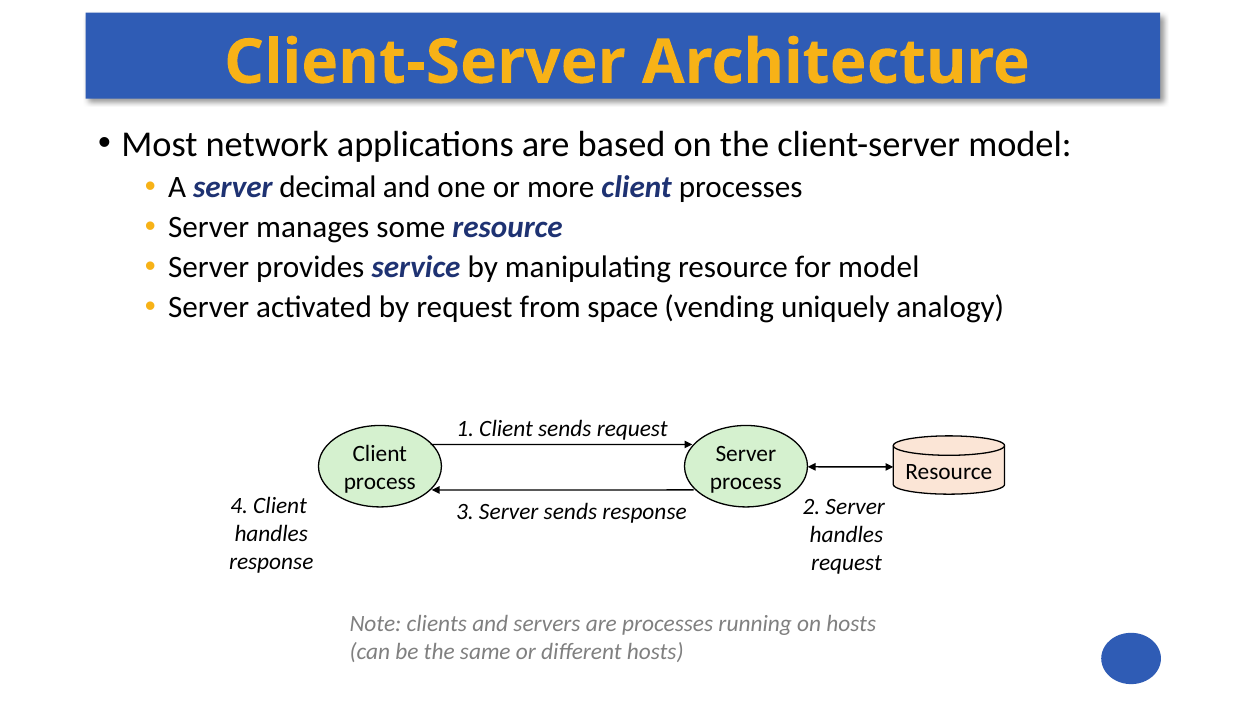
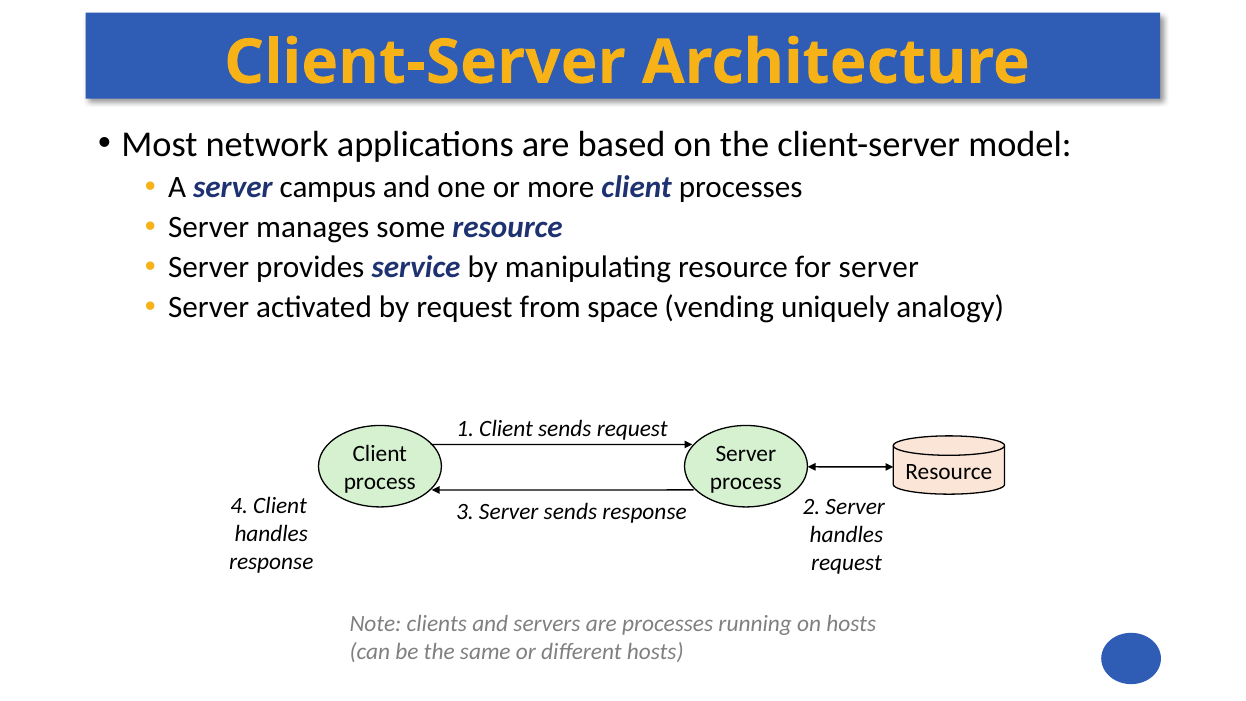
decimal: decimal -> campus (328, 187)
for model: model -> server (879, 267)
